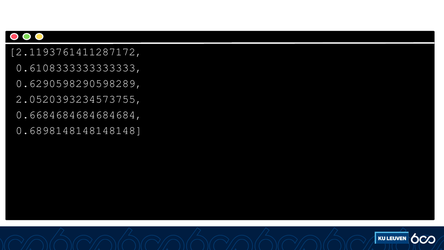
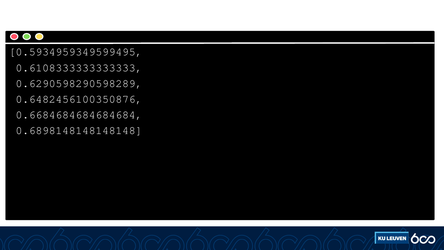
2.1193761411287172: 2.1193761411287172 -> 0.5934959349599495 (76, 52)
2.0520393234573755: 2.0520393234573755 -> 0.6482456100350876 (79, 99)
